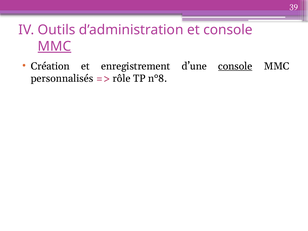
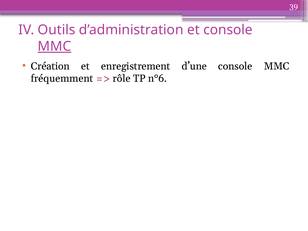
console underline: present -> none (235, 66)
personnalisés: personnalisés -> fréquemment (62, 78)
n°8: n°8 -> n°6 (158, 78)
